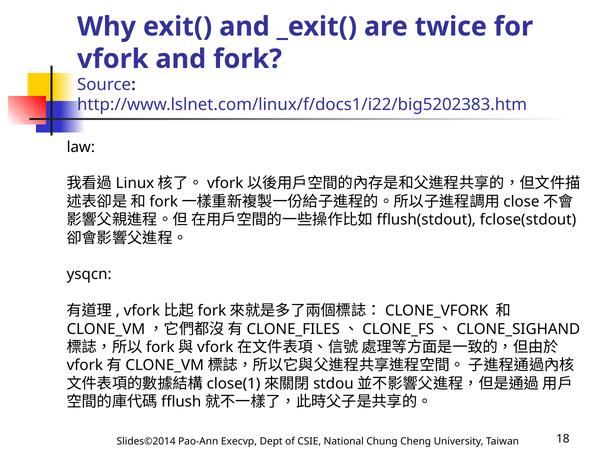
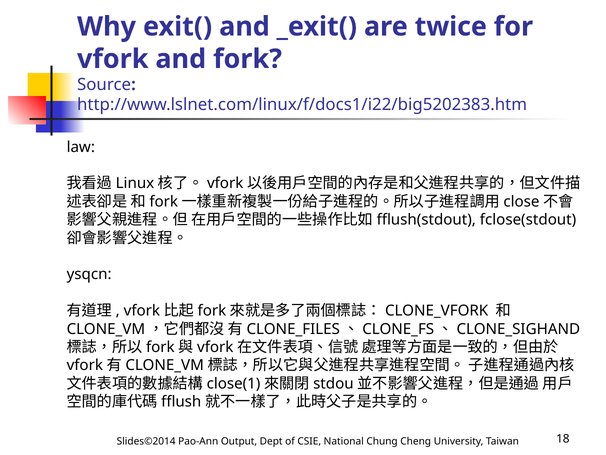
Execvp: Execvp -> Output (239, 441)
